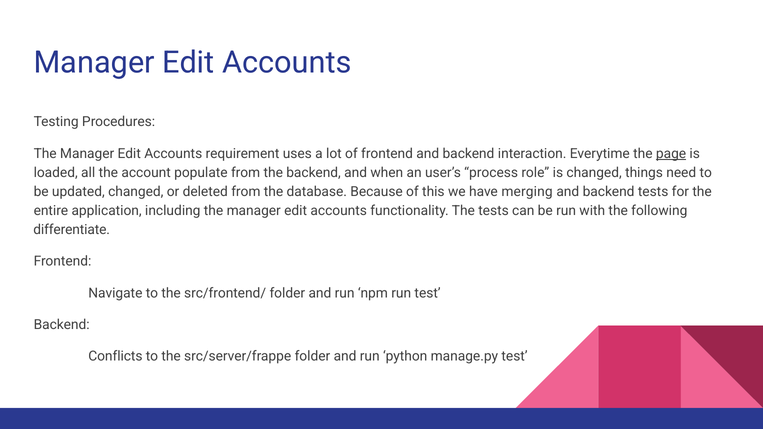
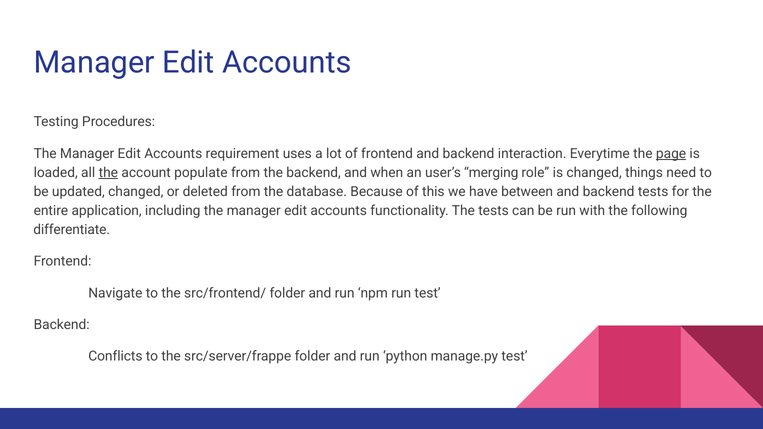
the underline: none -> present (108, 173)
process: process -> merging (491, 173)
merging: merging -> between (527, 192)
